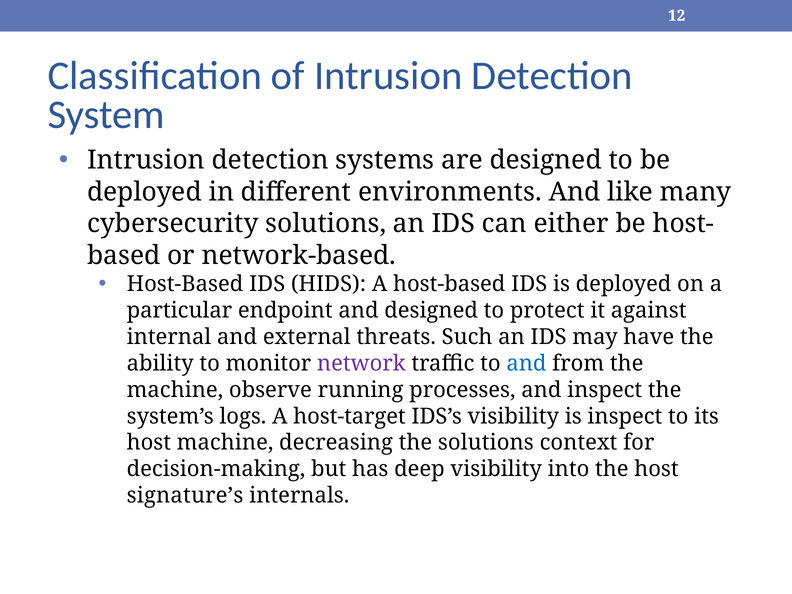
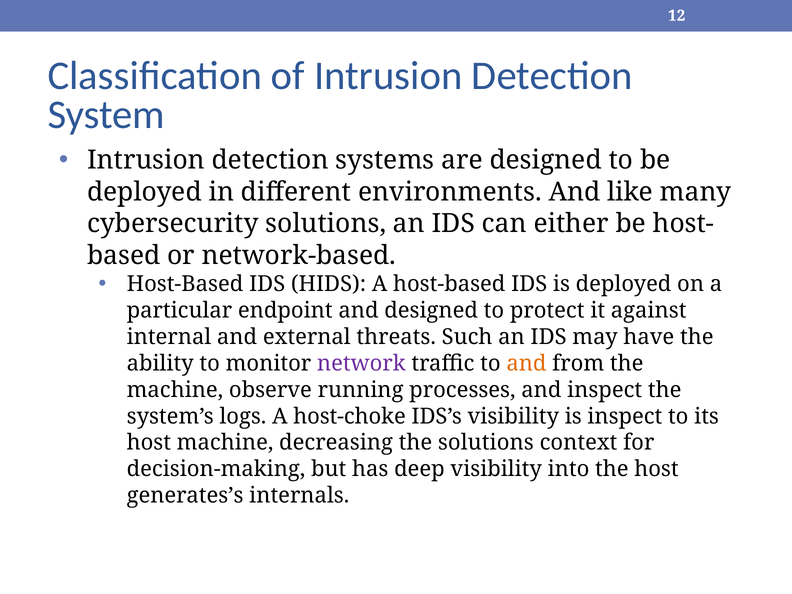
and colour: blue -> orange (526, 363)
host-target: host-target -> host-choke (350, 416)
signature’s: signature’s -> generates’s (185, 496)
